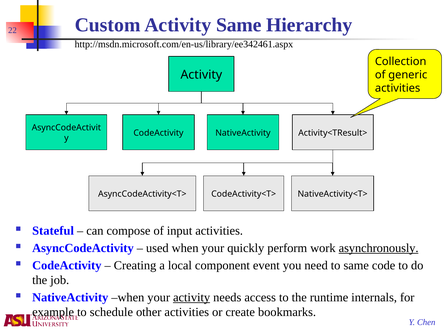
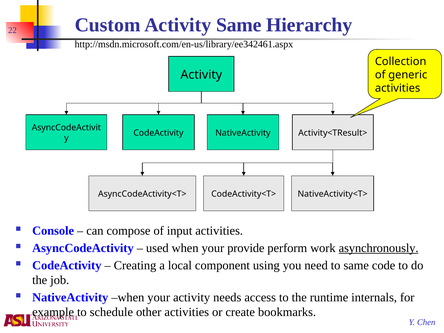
Stateful: Stateful -> Console (53, 231)
quickly: quickly -> provide (246, 248)
event: event -> using (266, 265)
activity underline: present -> none (192, 297)
